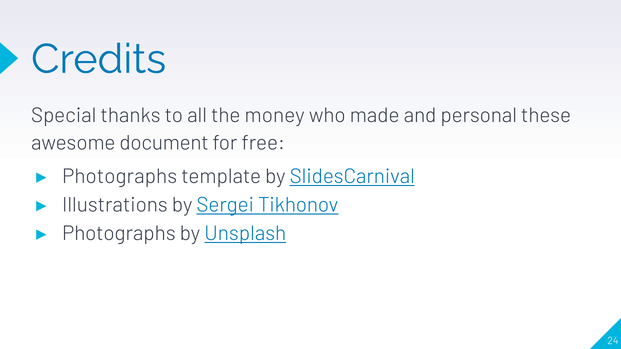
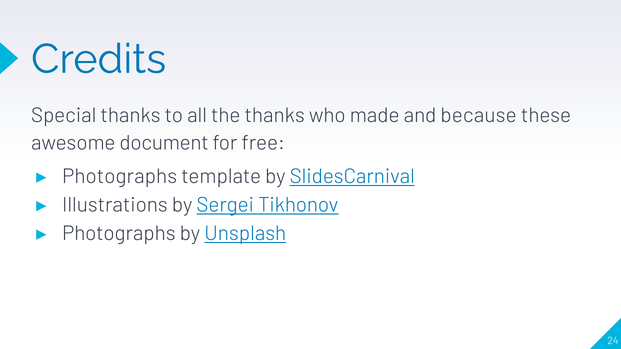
the money: money -> thanks (275, 116)
personal: personal -> because (479, 116)
